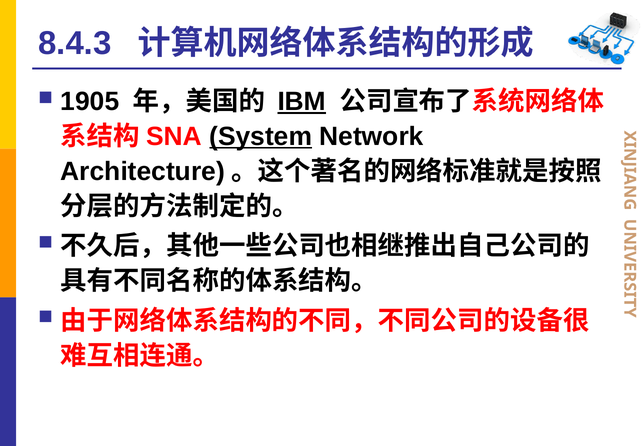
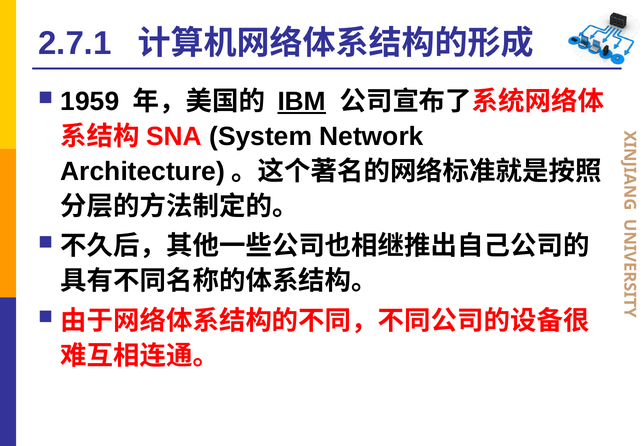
8.4.3: 8.4.3 -> 2.7.1 (75, 43)
1905: 1905 -> 1959 (90, 102)
System underline: present -> none (261, 137)
